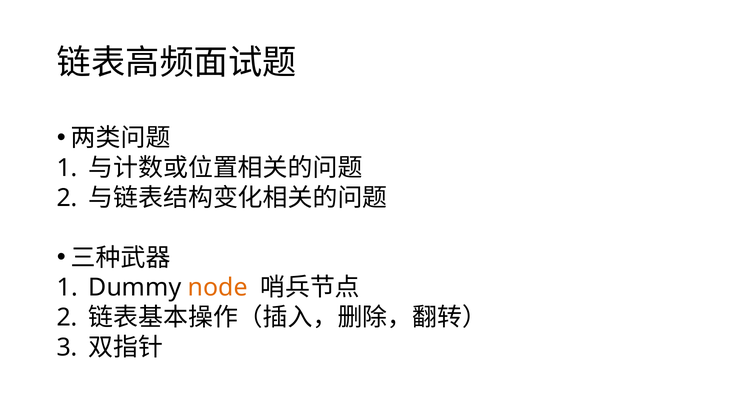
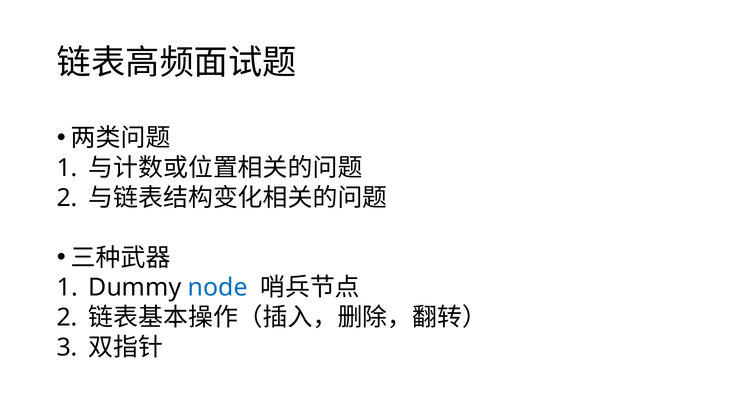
node colour: orange -> blue (218, 288)
